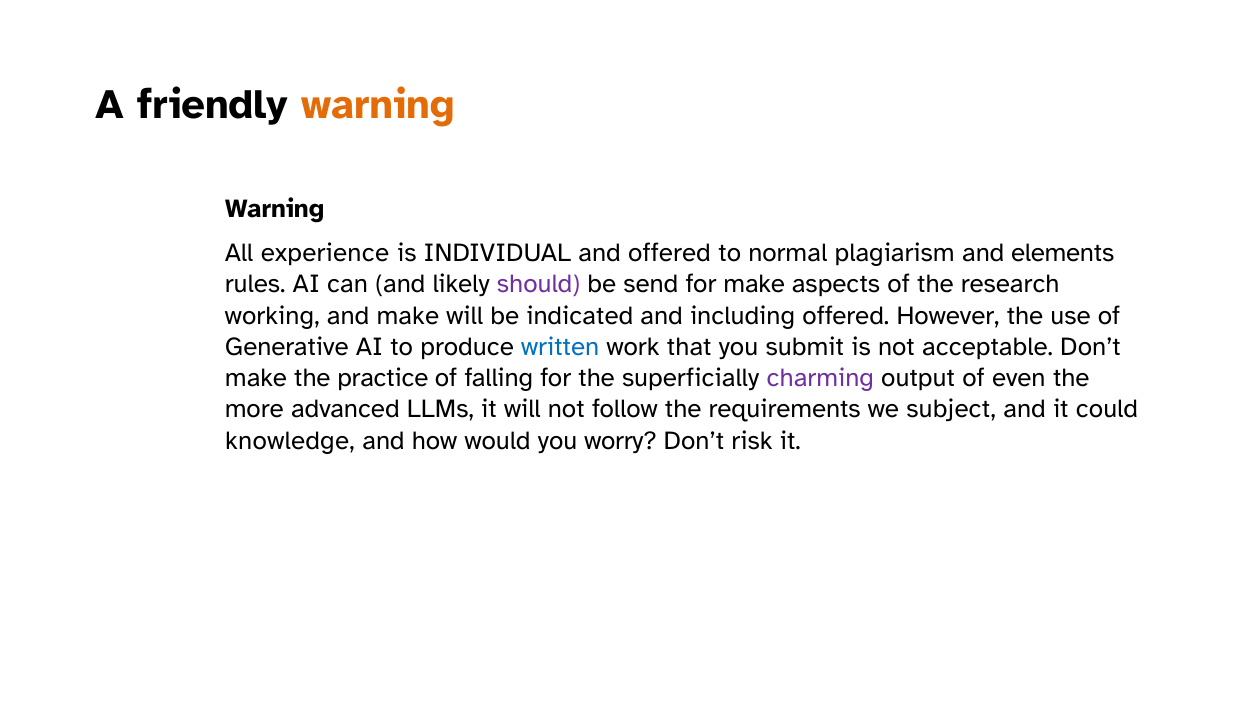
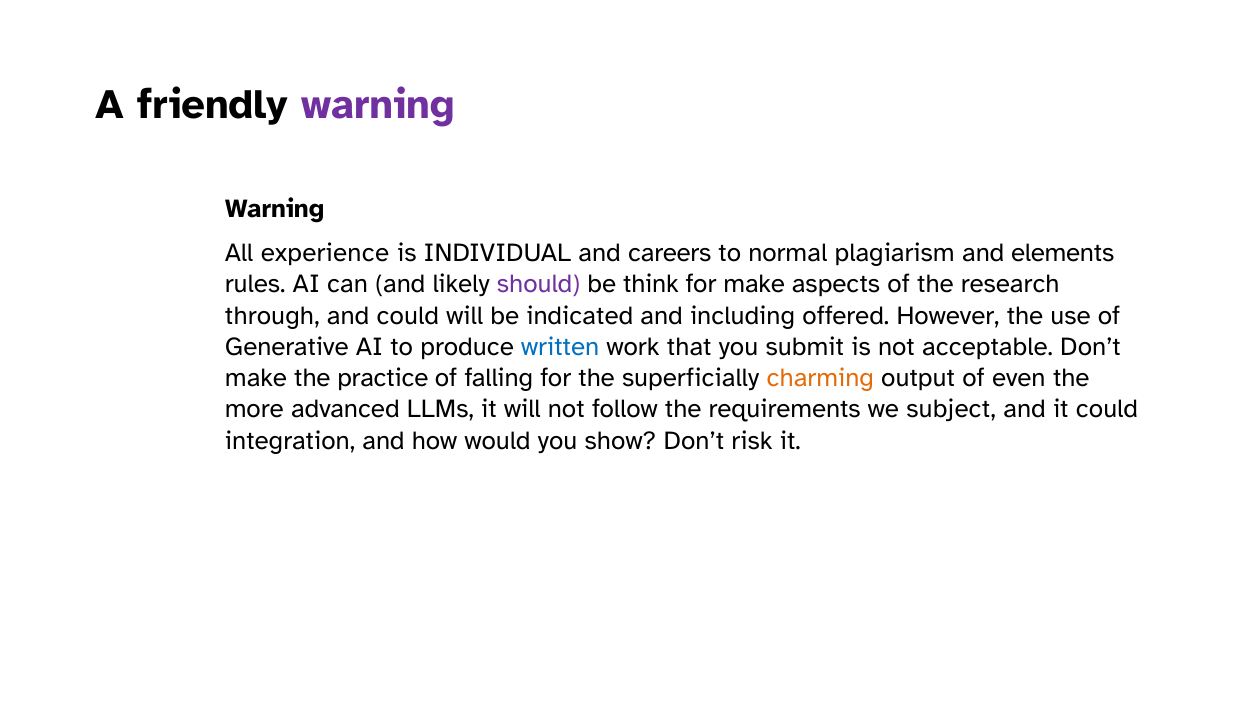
warning colour: orange -> purple (378, 105)
and offered: offered -> careers (670, 253)
send: send -> think (651, 284)
working: working -> through (272, 315)
and make: make -> could (408, 315)
charming colour: purple -> orange (820, 378)
knowledge: knowledge -> integration (290, 440)
worry: worry -> show (620, 440)
